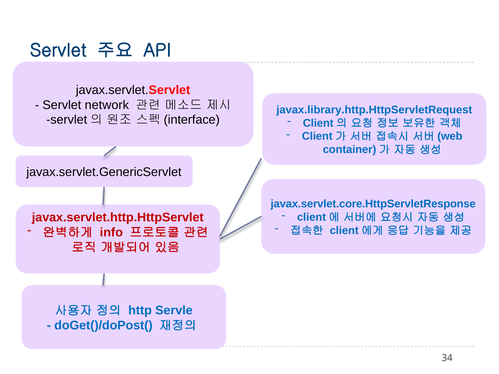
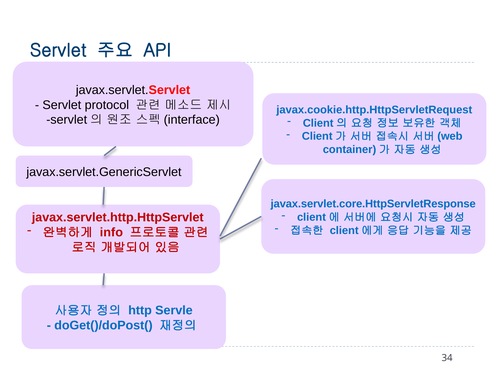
network: network -> protocol (107, 105)
javax.library.http.HttpServletRequest: javax.library.http.HttpServletRequest -> javax.cookie.http.HttpServletRequest (374, 110)
